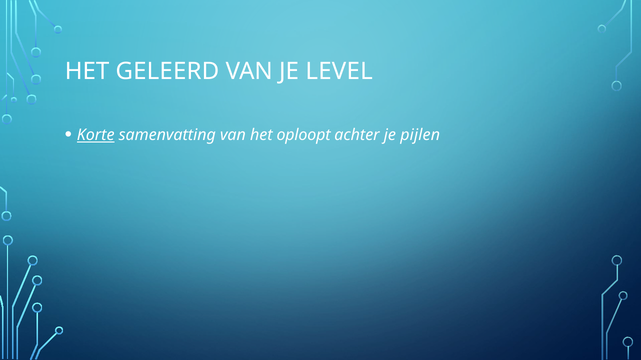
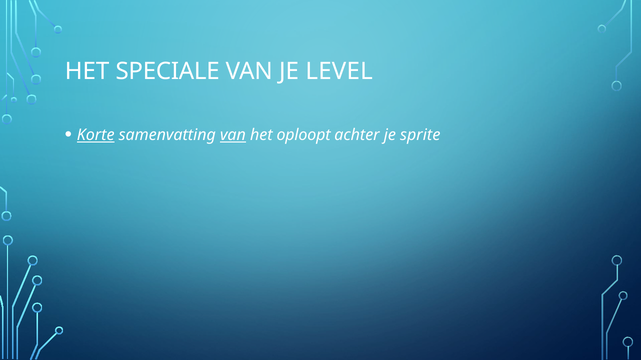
GELEERD: GELEERD -> SPECIALE (168, 71)
van underline: none -> present (233, 135)
pijlen: pijlen -> sprite (420, 135)
